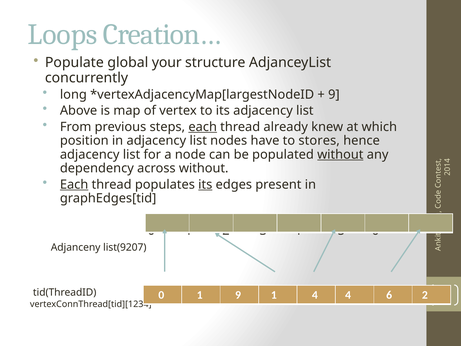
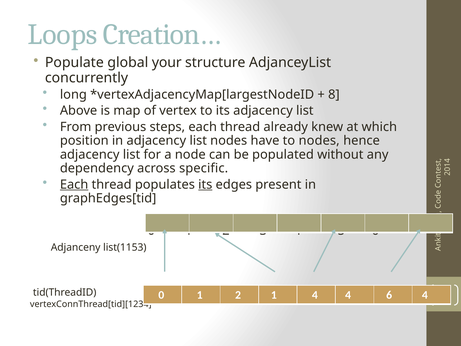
9: 9 -> 8 (334, 94)
each underline: present -> none (203, 127)
to stores: stores -> nodes (319, 141)
without underline: present -> none (340, 154)
across without: without -> specific (204, 168)
list(9207: list(9207 -> list(1153 (125, 247)
9: 9 -> 2 (238, 295)
2: 2 -> 4 (425, 295)
